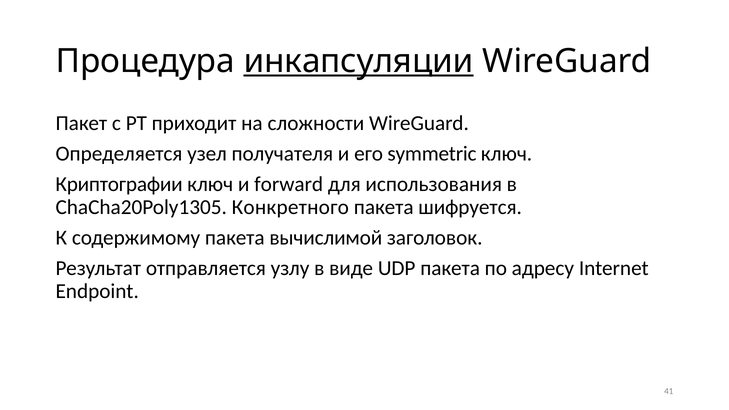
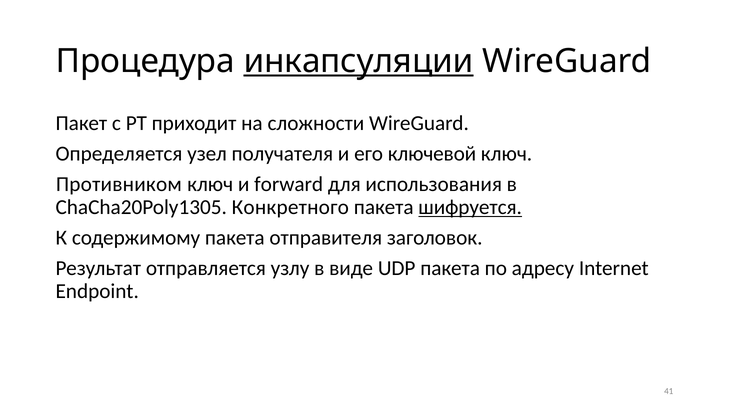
symmetric: symmetric -> ключевой (432, 154)
Криптографии: Криптографии -> Противником (119, 184)
шифруется underline: none -> present (470, 207)
вычислимой: вычислимой -> отправителя (326, 238)
